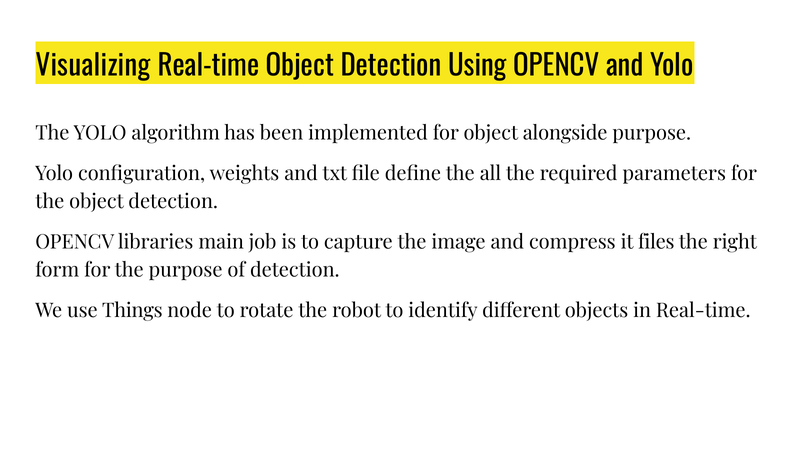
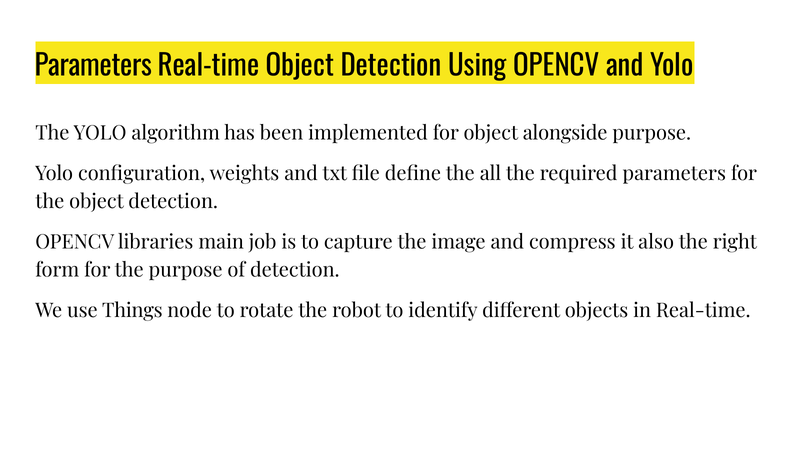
Visualizing: Visualizing -> Parameters (93, 66)
files: files -> also (656, 243)
